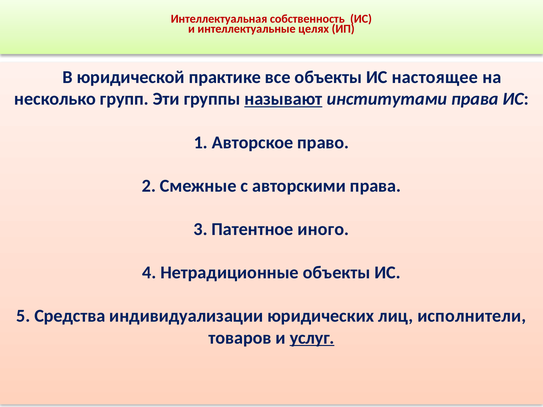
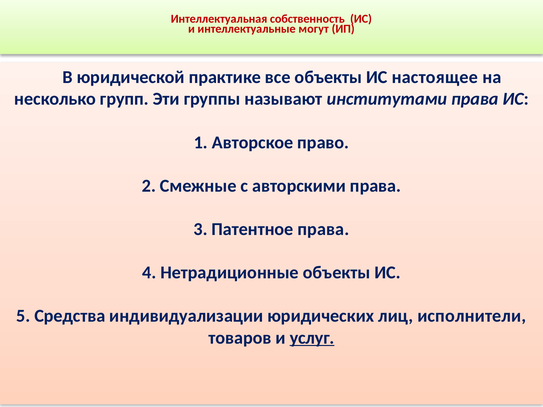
целях: целях -> могут (314, 29)
называют underline: present -> none (283, 99)
Патентное иного: иного -> права (323, 229)
